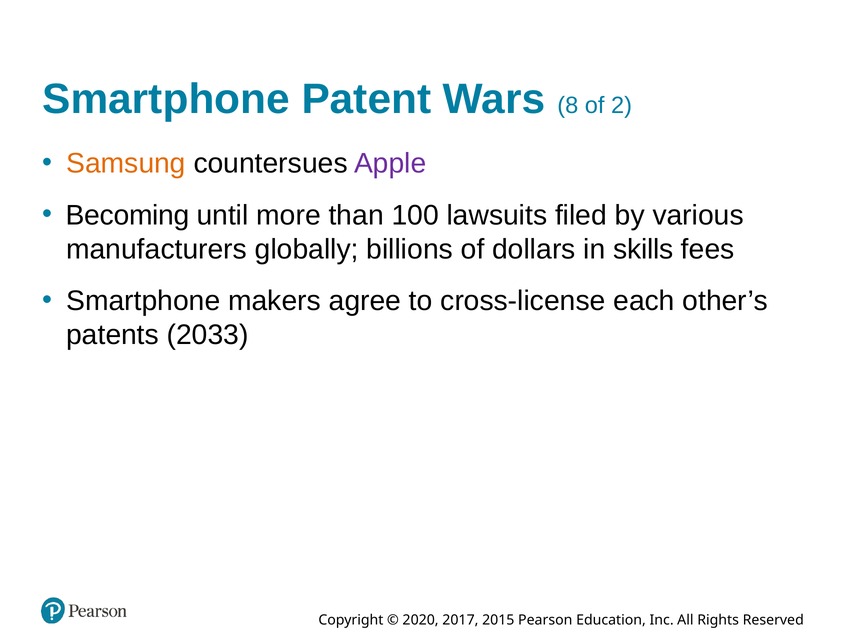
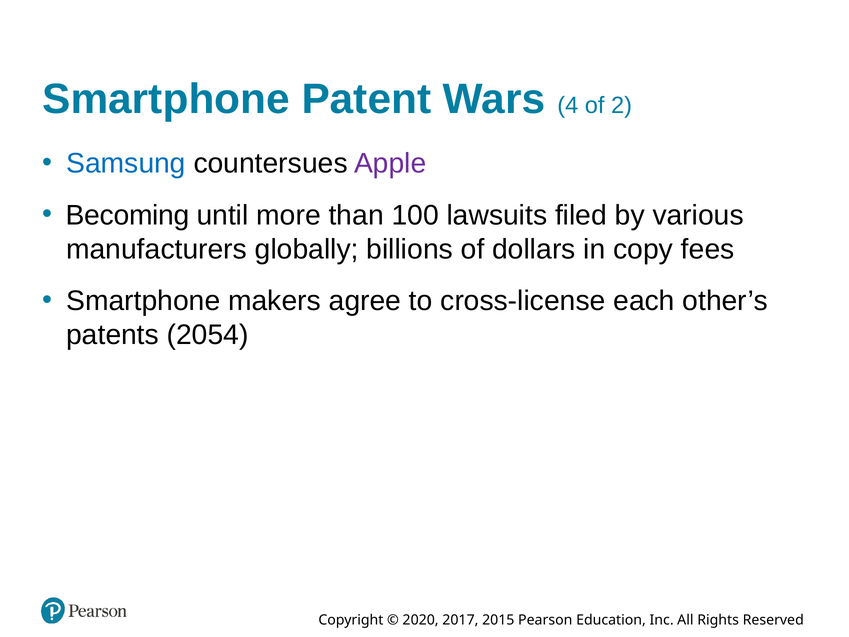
8: 8 -> 4 (568, 106)
Samsung colour: orange -> blue (126, 163)
skills: skills -> copy (643, 249)
2033: 2033 -> 2054 (208, 335)
